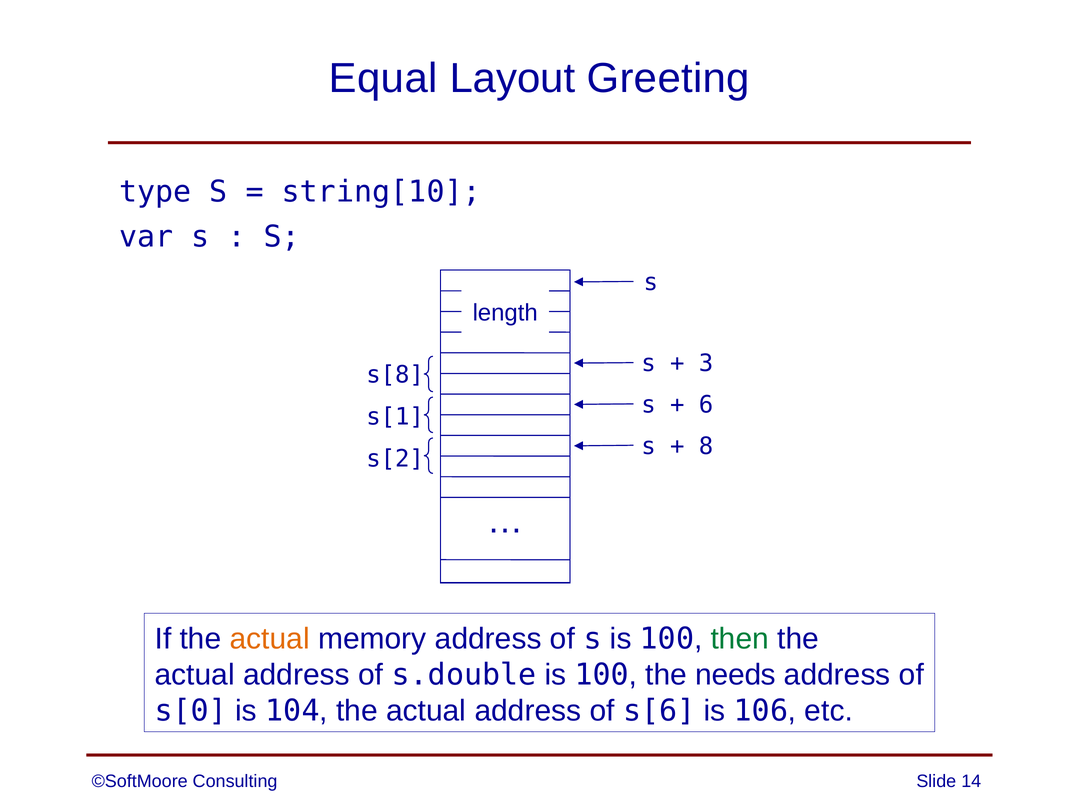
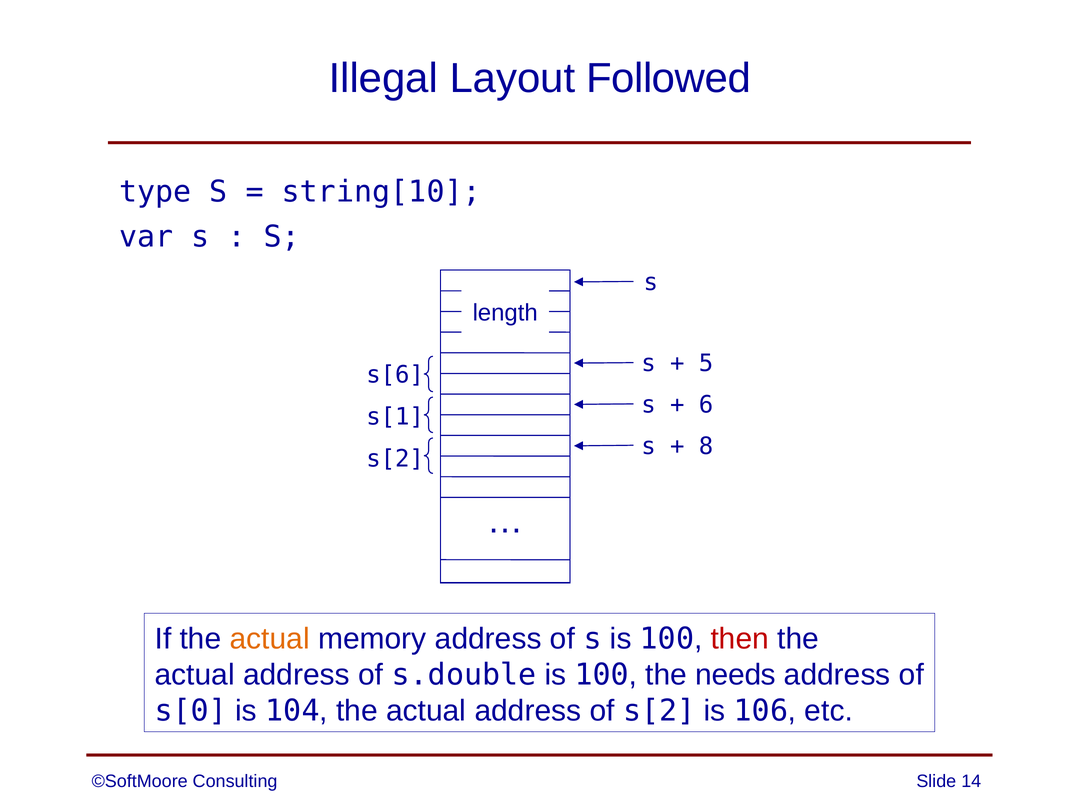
Equal: Equal -> Illegal (383, 79)
Greeting: Greeting -> Followed (669, 79)
3: 3 -> 5 (706, 364)
s[8: s[8 -> s[6 (395, 375)
then colour: green -> red (740, 639)
of s[6: s[6 -> s[2 (659, 711)
